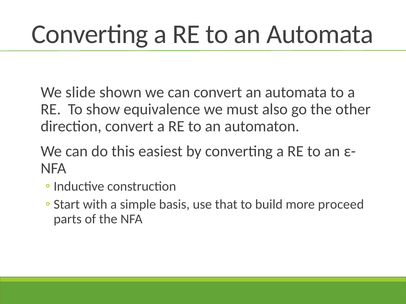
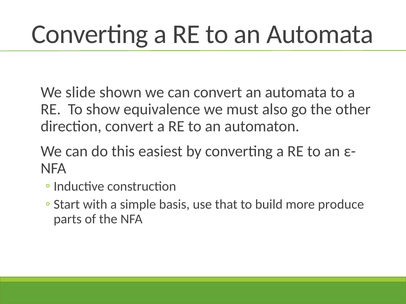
proceed: proceed -> produce (341, 205)
